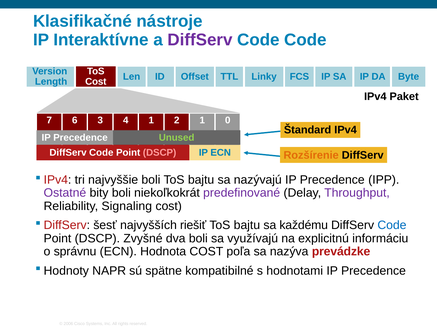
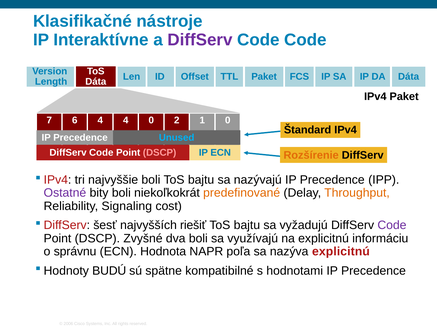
TTL Linky: Linky -> Paket (264, 76)
DA Byte: Byte -> Dáta (409, 76)
Cost: Cost -> Dáta (96, 82)
6 3: 3 -> 4 (100, 120)
4 1: 1 -> 0 (151, 120)
Unused colour: light green -> light blue (177, 138)
predefinované colour: purple -> orange (242, 193)
Throughput colour: purple -> orange (357, 193)
každému: každému -> vyžadujú (304, 225)
Code colour: blue -> purple (392, 225)
Hodnota COST: COST -> NAPR (206, 251)
nazýva prevádzke: prevádzke -> explicitnú (341, 251)
NAPR: NAPR -> BUDÚ (109, 270)
